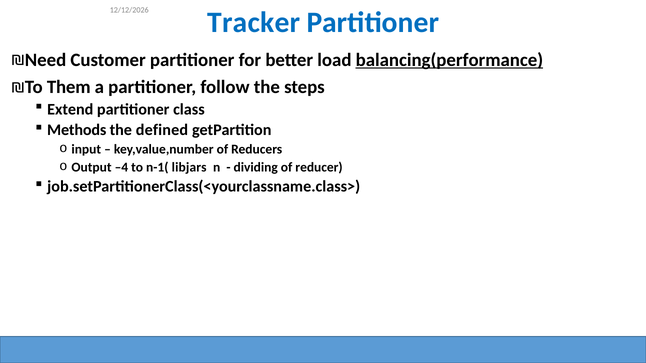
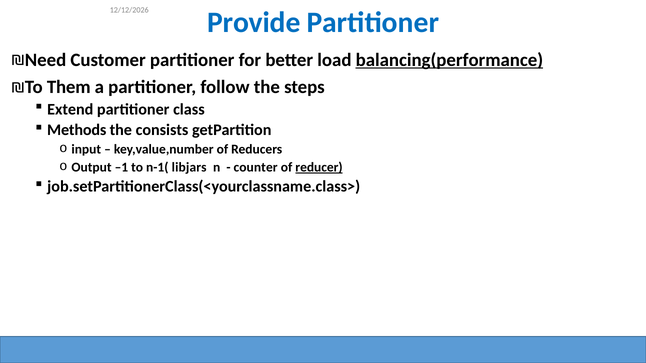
Tracker: Tracker -> Provide (254, 23)
defined: defined -> consists (162, 130)
–4: –4 -> –1 (121, 167)
dividing: dividing -> counter (256, 167)
reducer underline: none -> present (319, 167)
